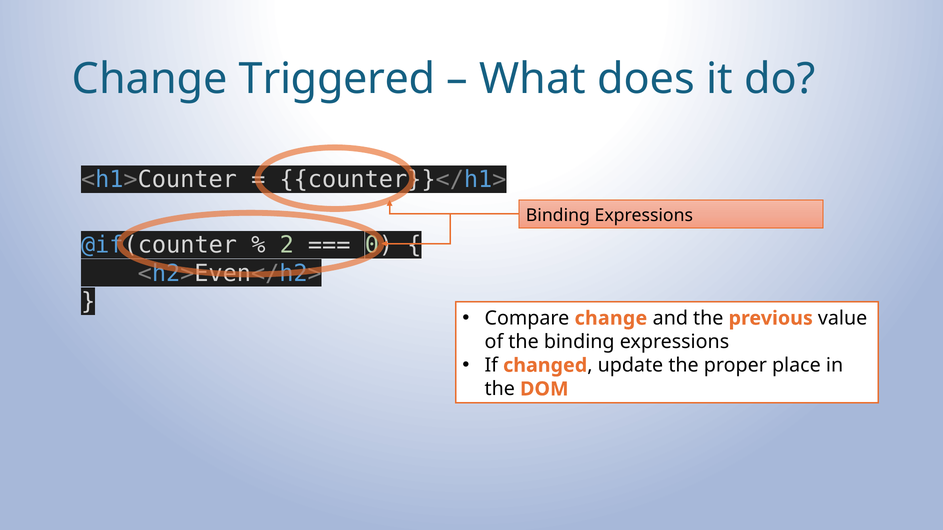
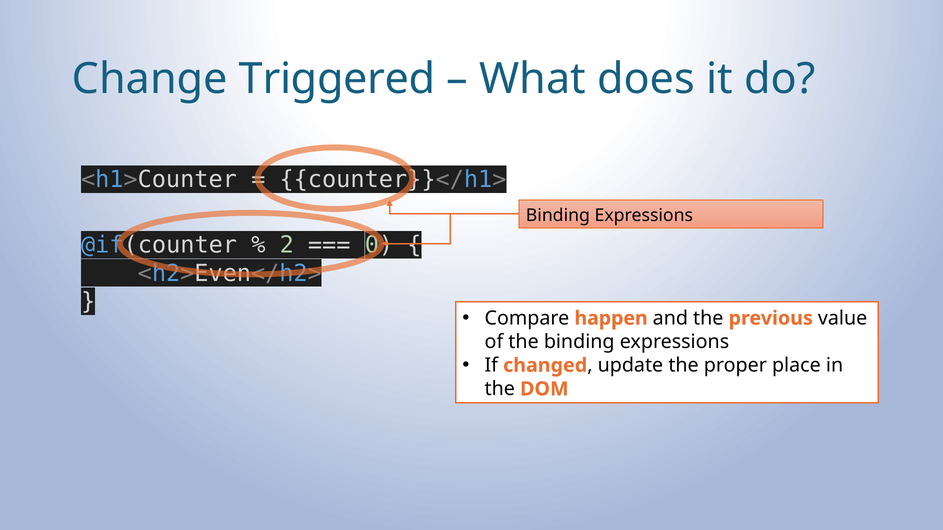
Compare change: change -> happen (611, 318)
